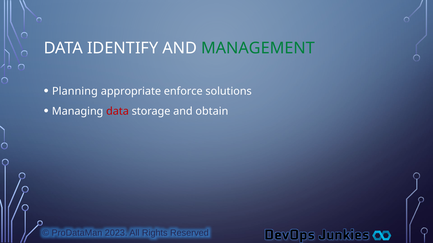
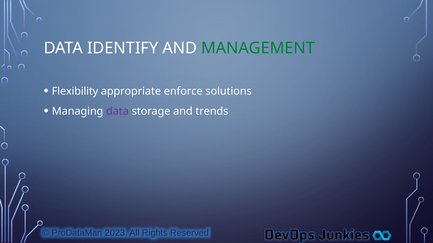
Planning: Planning -> Flexibility (75, 91)
data colour: red -> purple (118, 111)
obtain: obtain -> trends (212, 111)
